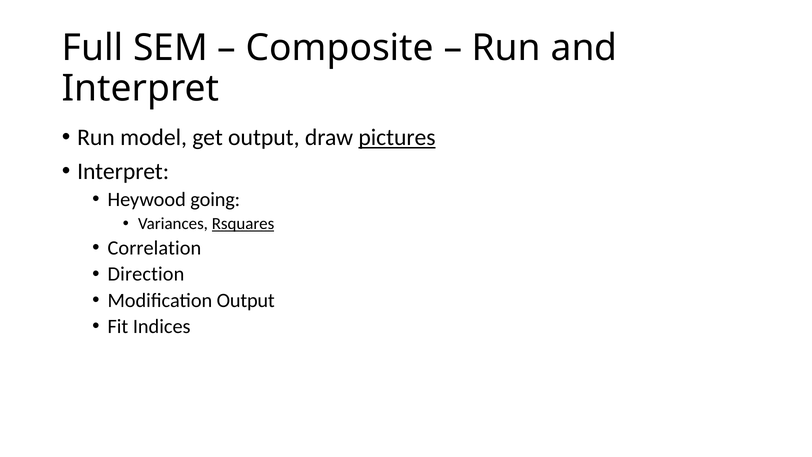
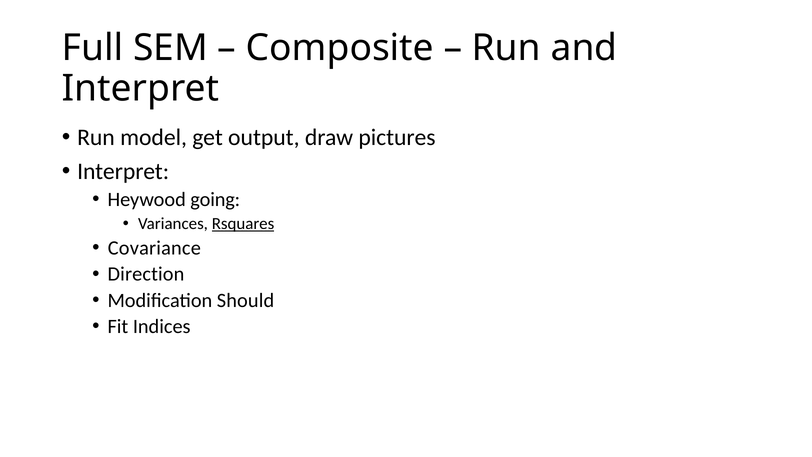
pictures underline: present -> none (397, 137)
Correlation: Correlation -> Covariance (154, 248)
Modification Output: Output -> Should (246, 300)
